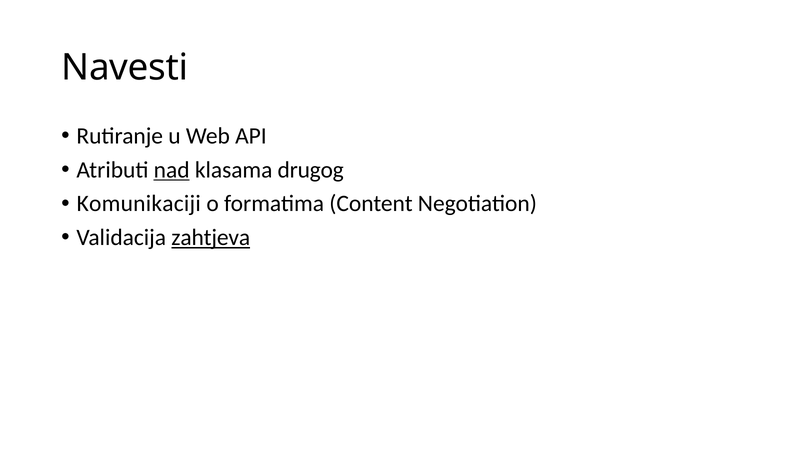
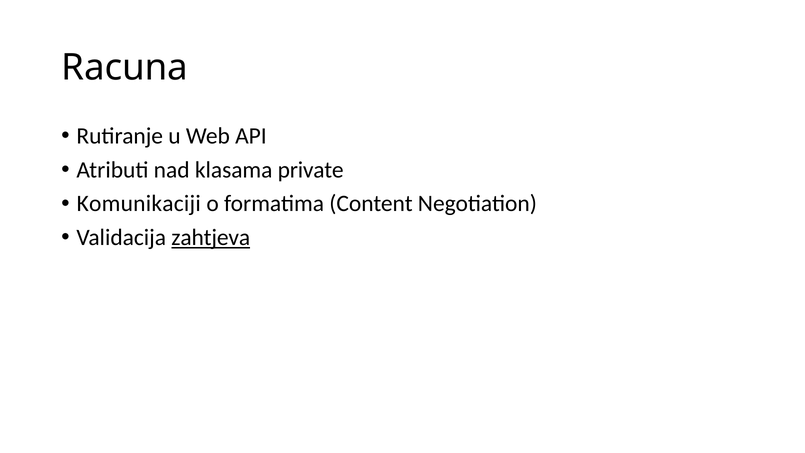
Navesti: Navesti -> Racuna (125, 68)
nad underline: present -> none (172, 170)
drugog: drugog -> private (311, 170)
